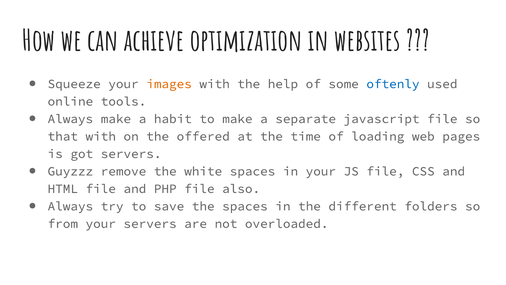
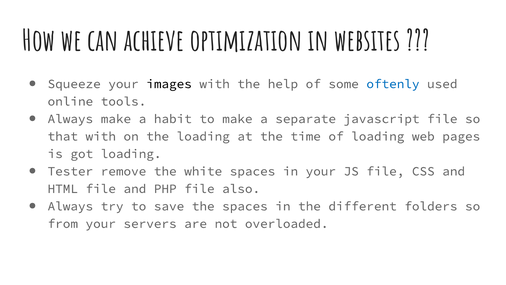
images colour: orange -> black (169, 84)
the offered: offered -> loading (203, 136)
got servers: servers -> loading (131, 154)
Guyzzz: Guyzzz -> Tester (70, 171)
